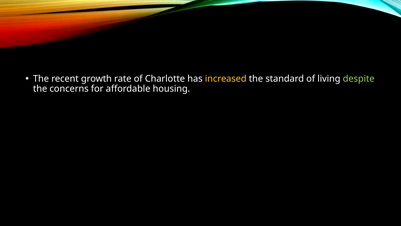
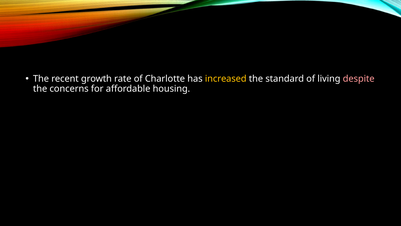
despite colour: light green -> pink (359, 79)
